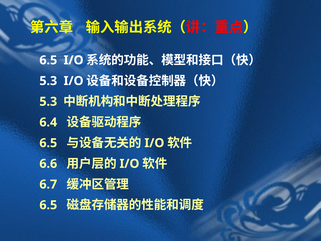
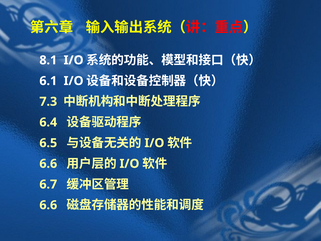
6.5: 6.5 -> 8.1 (48, 60)
5.3: 5.3 -> 6.1 (48, 81)
5.3: 5.3 -> 7.3 (48, 102)
6.5: 6.5 -> 6.6 (48, 205)
